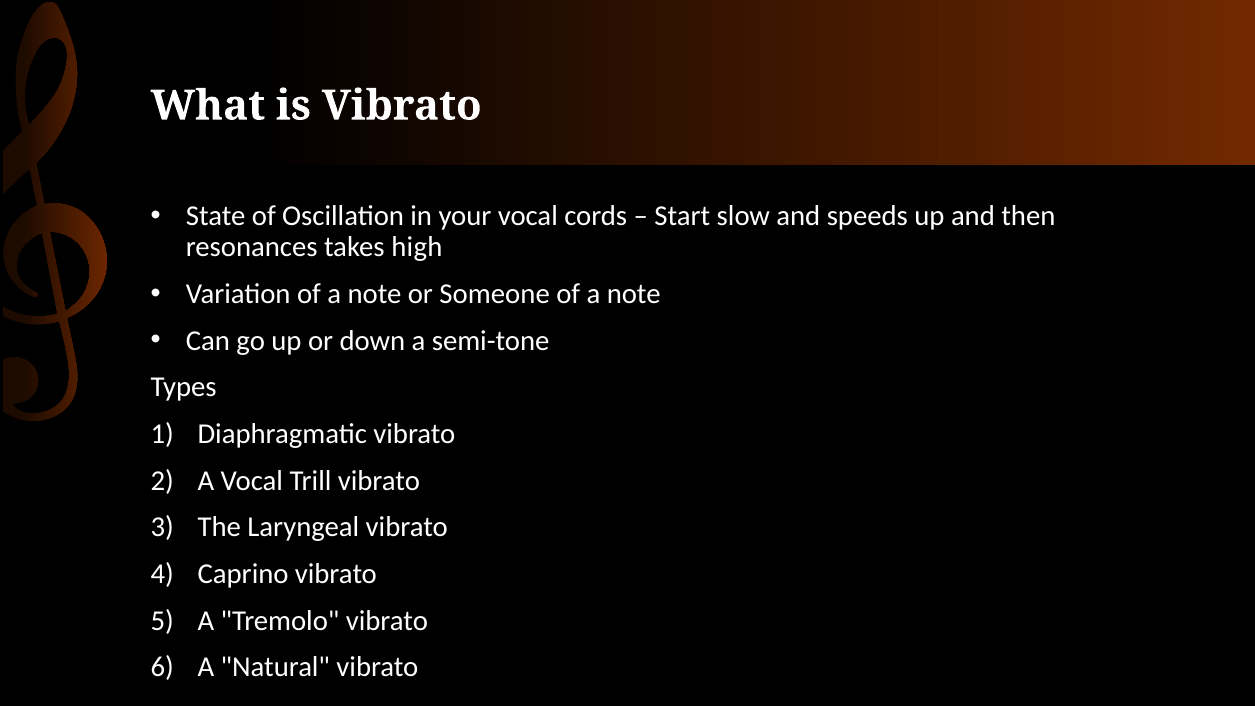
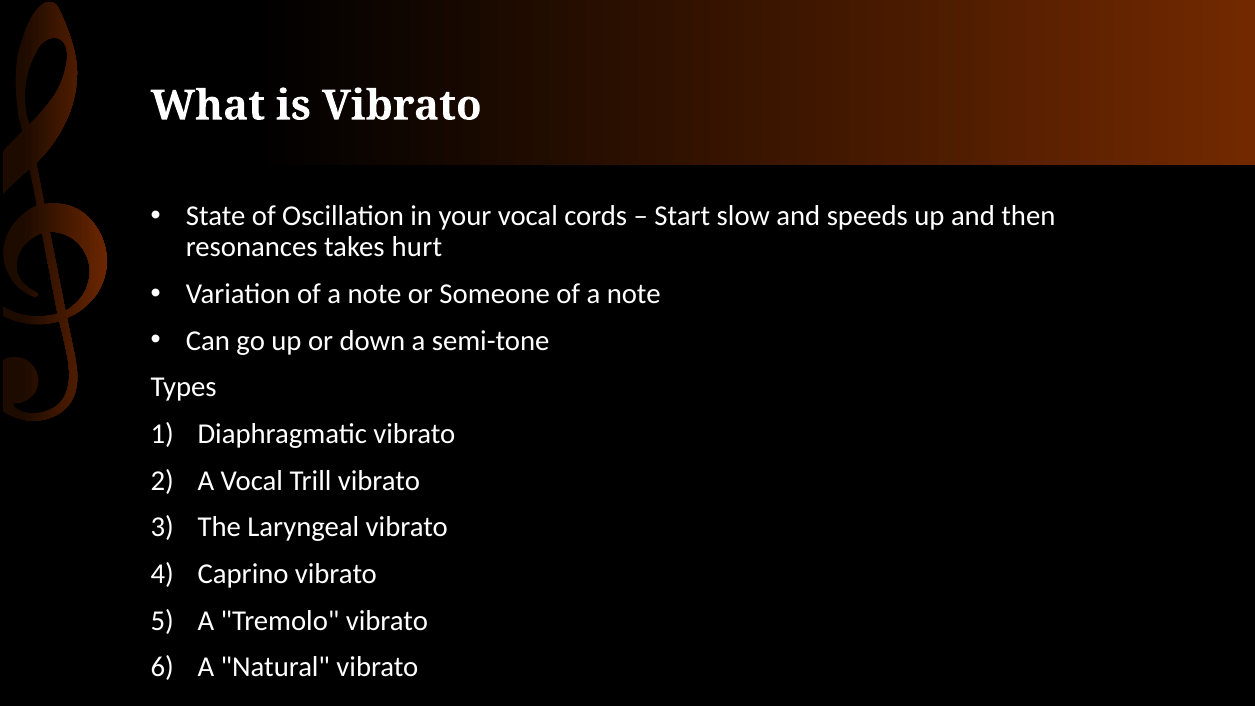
high: high -> hurt (417, 247)
